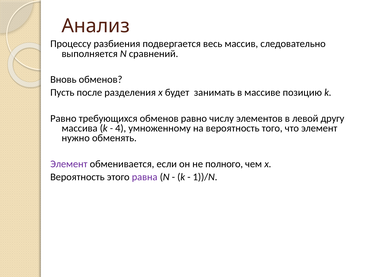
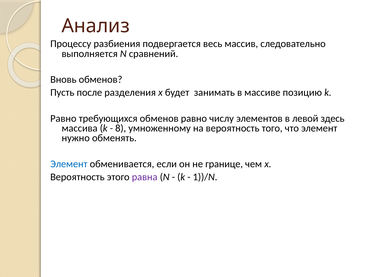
другу: другу -> здесь (333, 118)
4: 4 -> 8 (121, 128)
Элемент colour: purple -> blue (69, 164)
полного: полного -> границе (224, 164)
